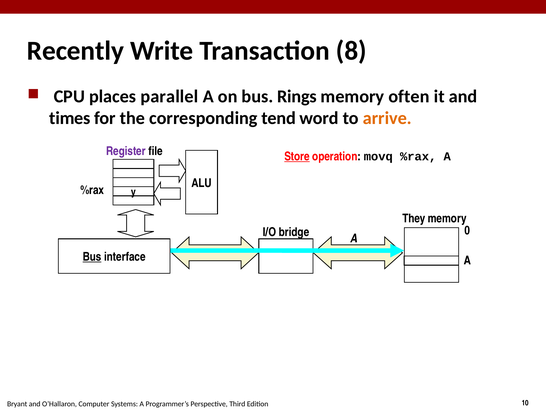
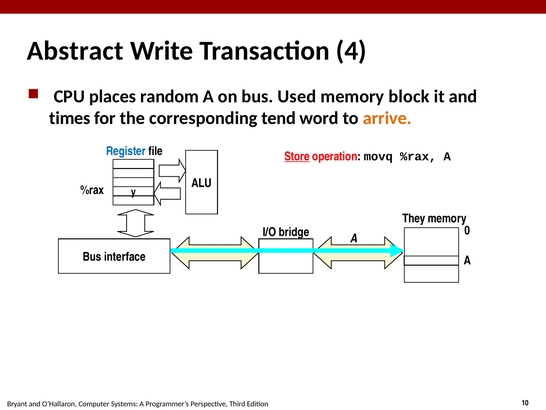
Recently: Recently -> Abstract (75, 51)
8: 8 -> 4 (351, 51)
parallel: parallel -> random (170, 96)
Rings: Rings -> Used (297, 96)
often: often -> block (409, 96)
Register colour: purple -> blue (126, 151)
Bus underline: present -> none (92, 257)
